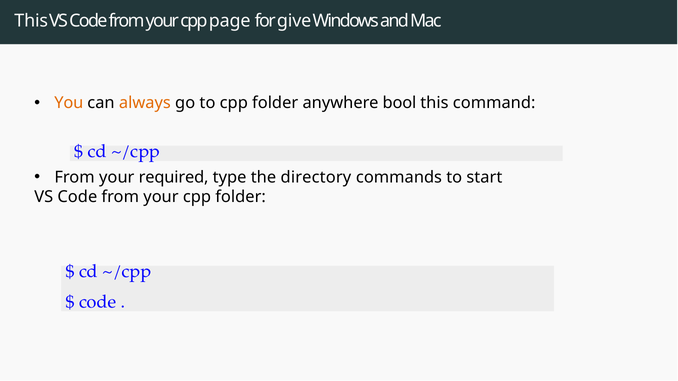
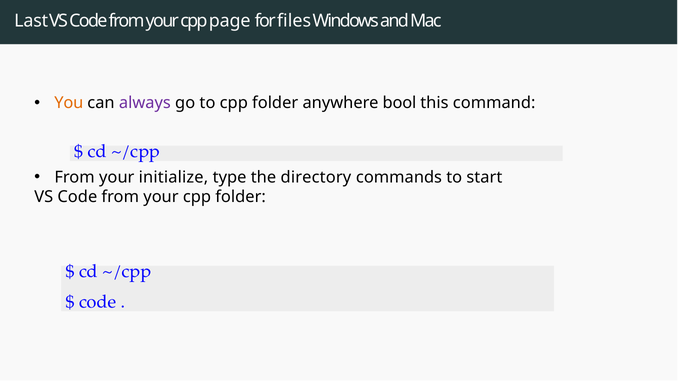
This: This -> Last (31, 21)
give: give -> files (294, 21)
always colour: orange -> purple (145, 103)
required: required -> initialize (173, 178)
